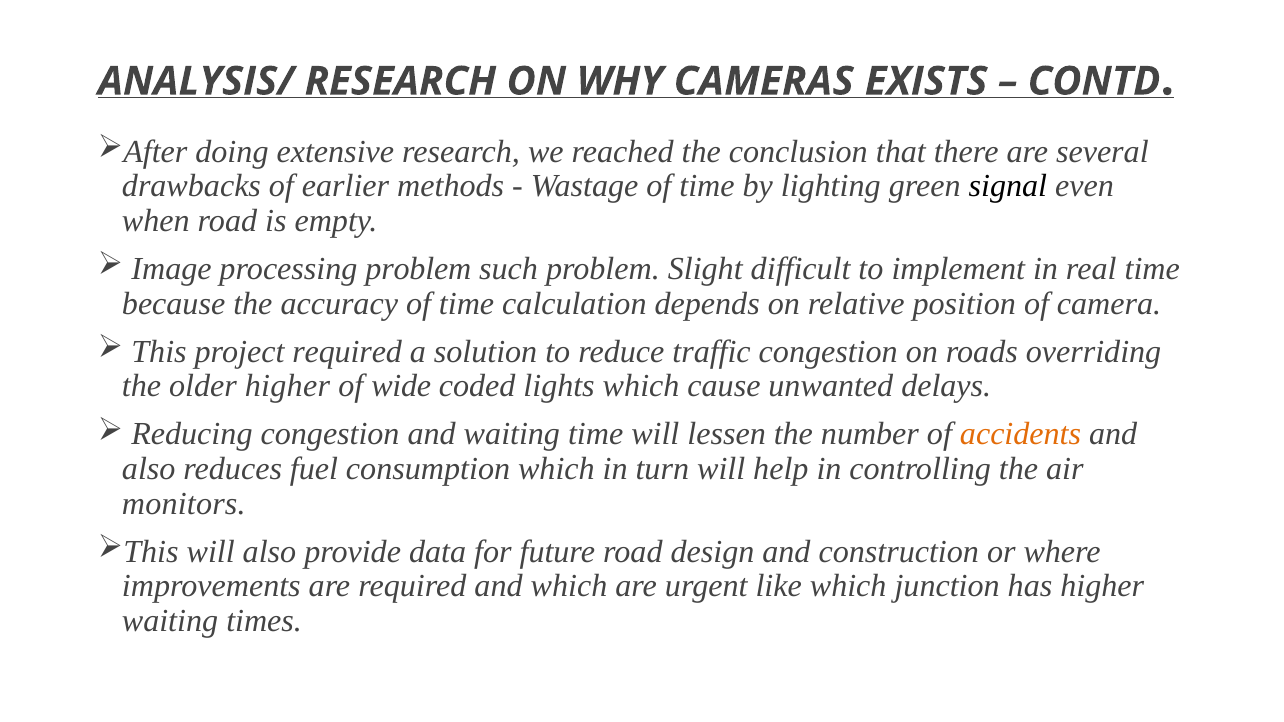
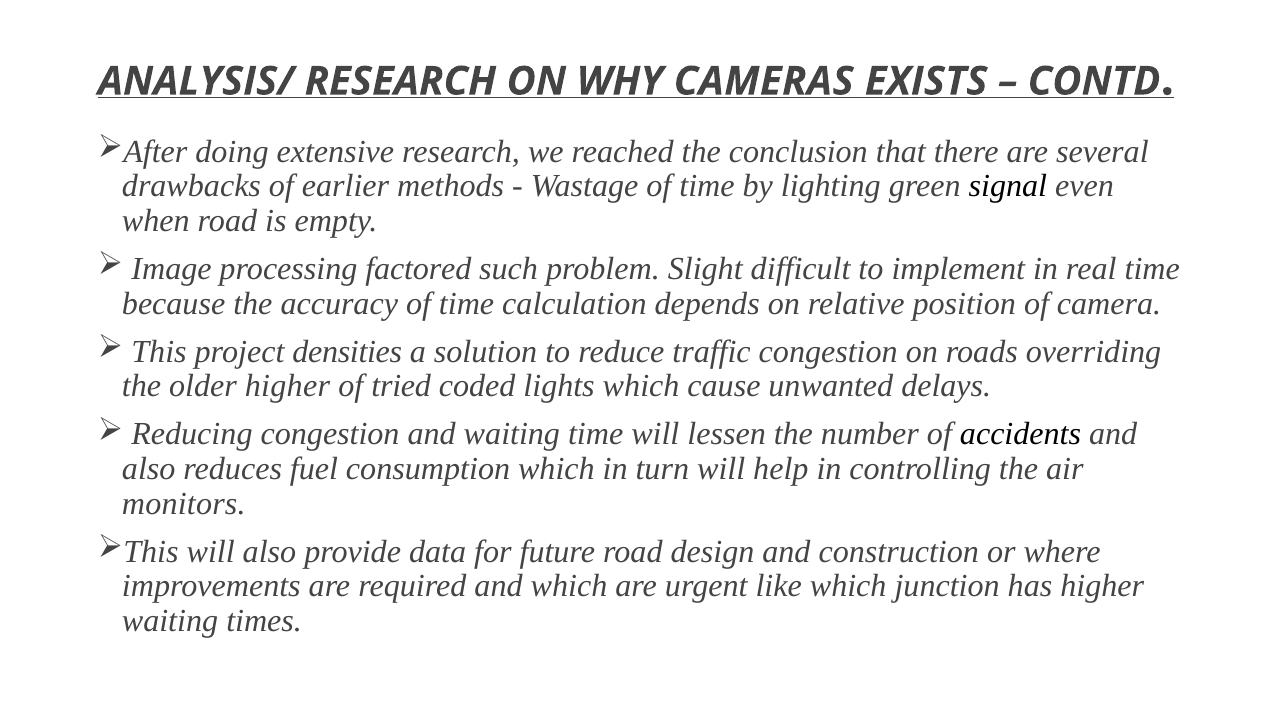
processing problem: problem -> factored (418, 269)
project required: required -> densities (347, 352)
wide: wide -> tried (401, 386)
accidents colour: orange -> black (1021, 434)
